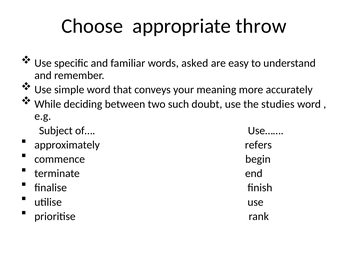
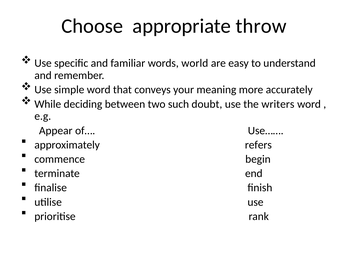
asked: asked -> world (195, 63)
studies: studies -> writers (278, 104)
Subject: Subject -> Appear (56, 130)
